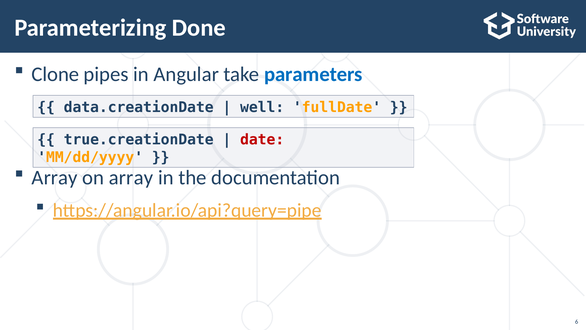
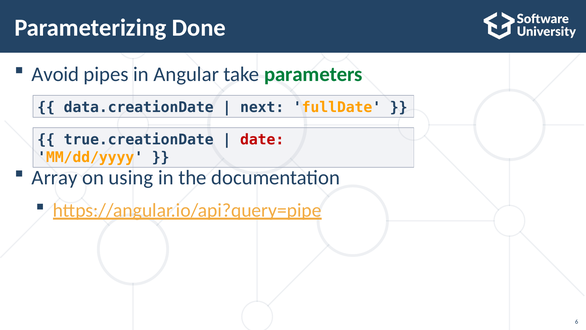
Clone: Clone -> Avoid (55, 74)
parameters colour: blue -> green (313, 74)
well: well -> next (262, 107)
on array: array -> using (131, 177)
